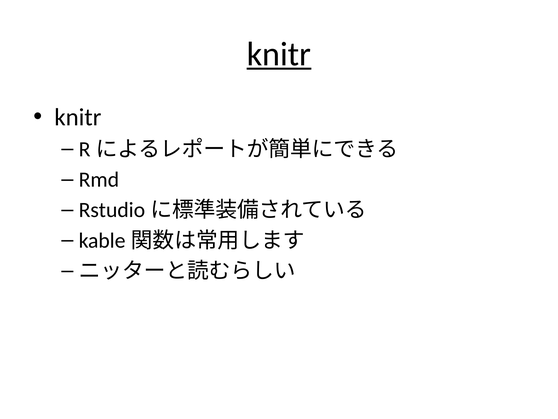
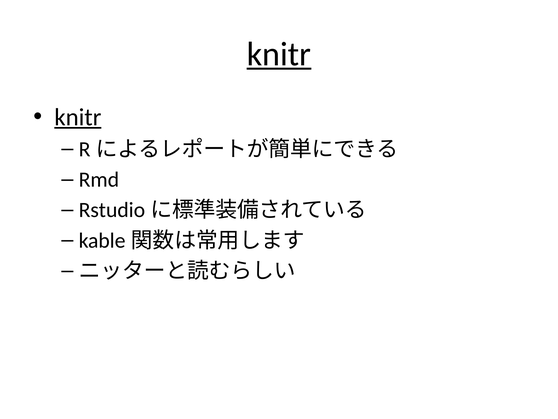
knitr underline: none -> present (78, 117)
